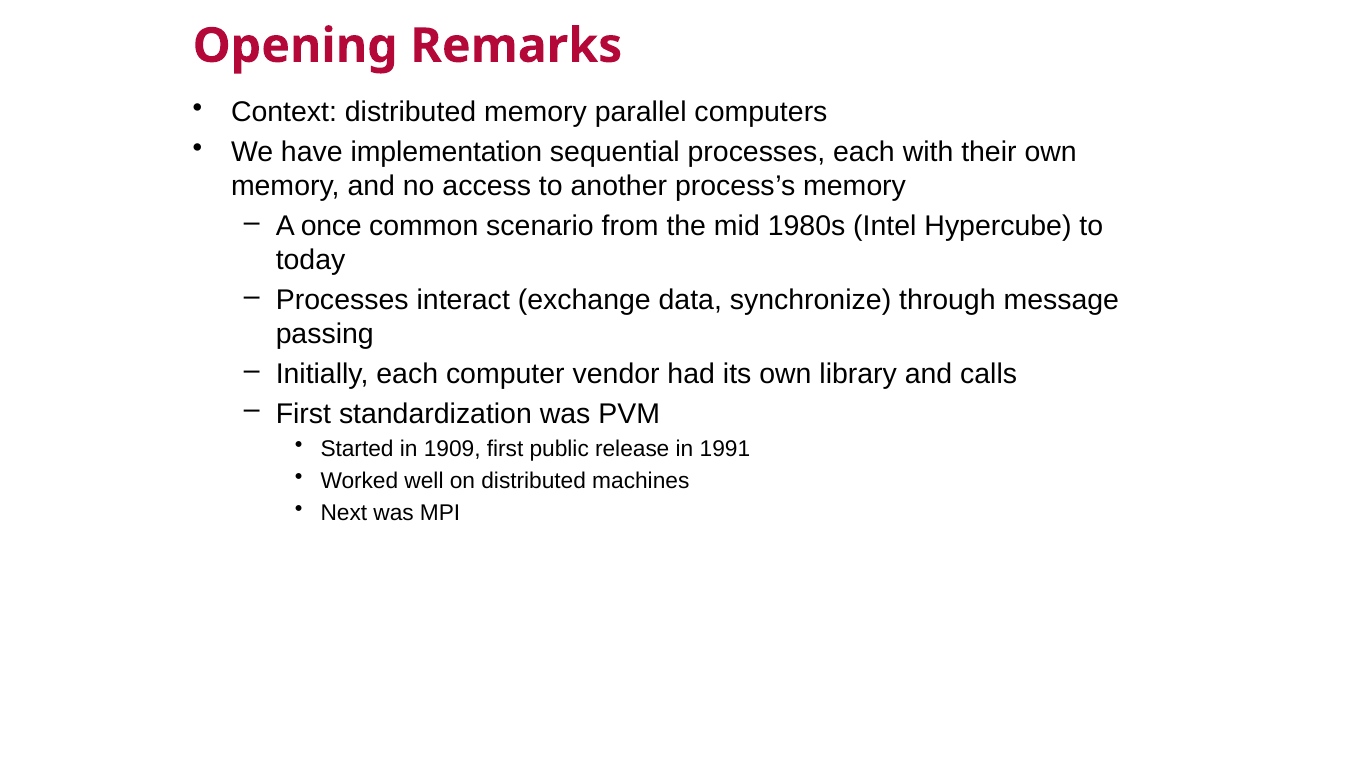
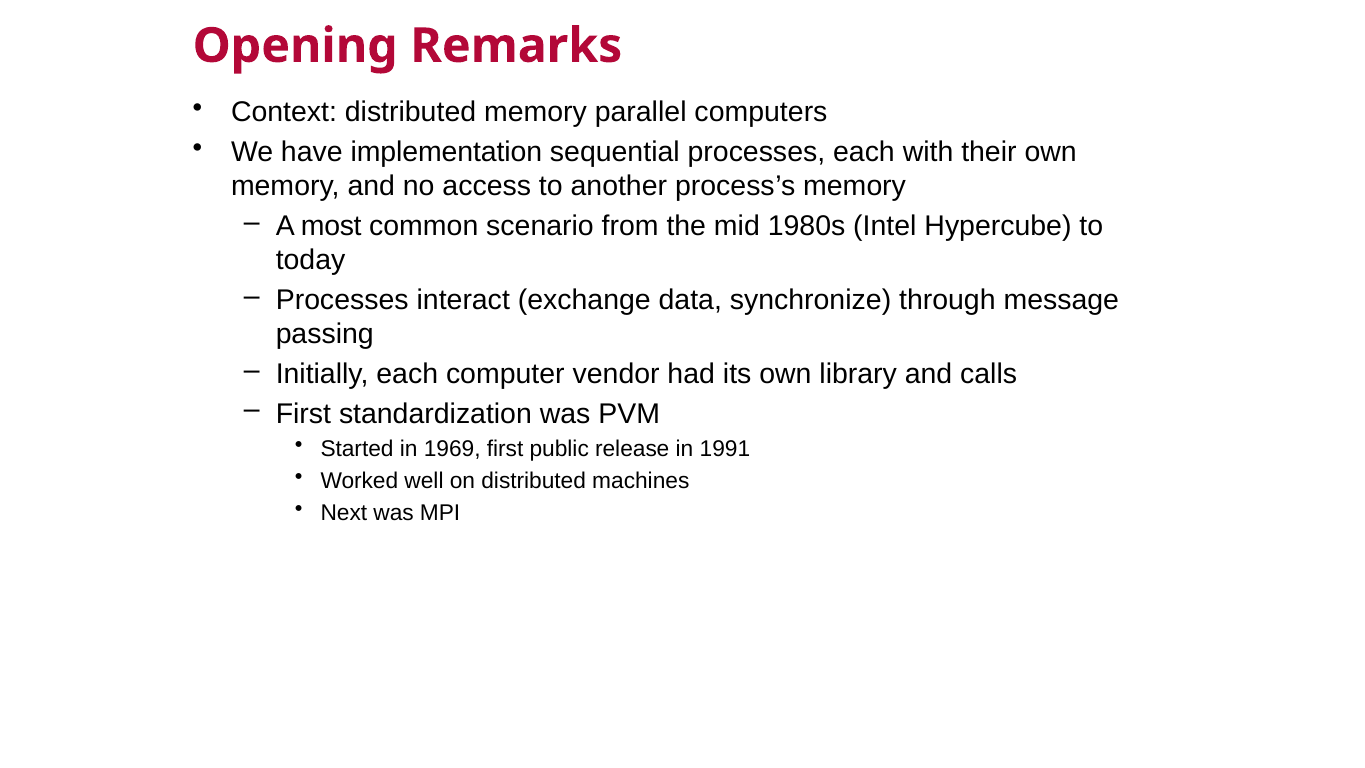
once: once -> most (331, 226)
1909: 1909 -> 1969 (452, 449)
